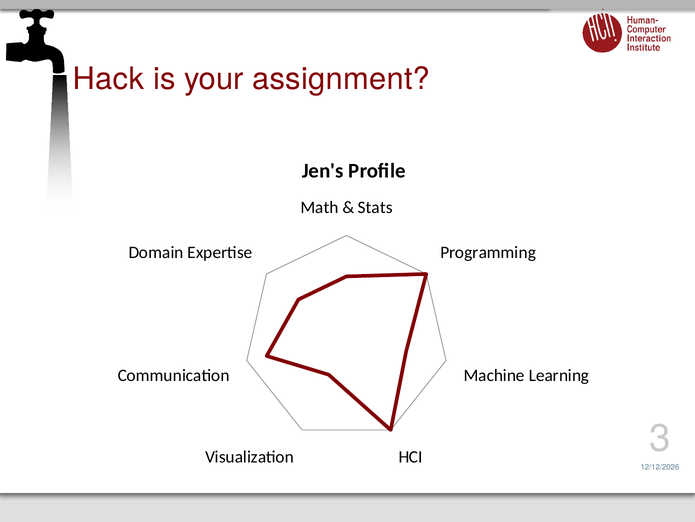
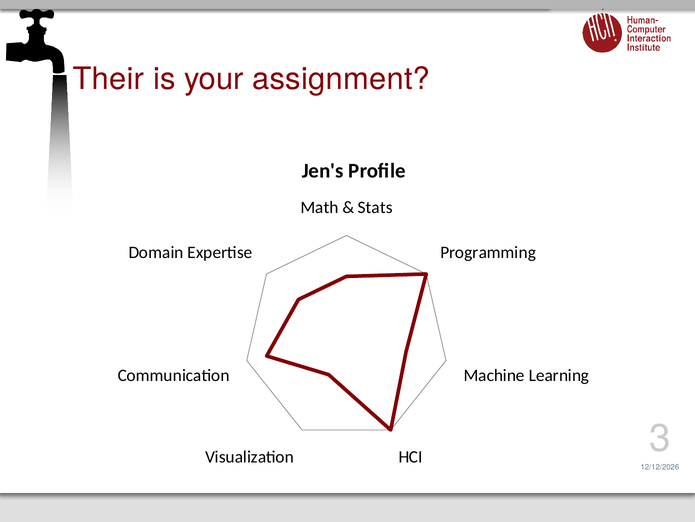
Hack: Hack -> Their (108, 79)
